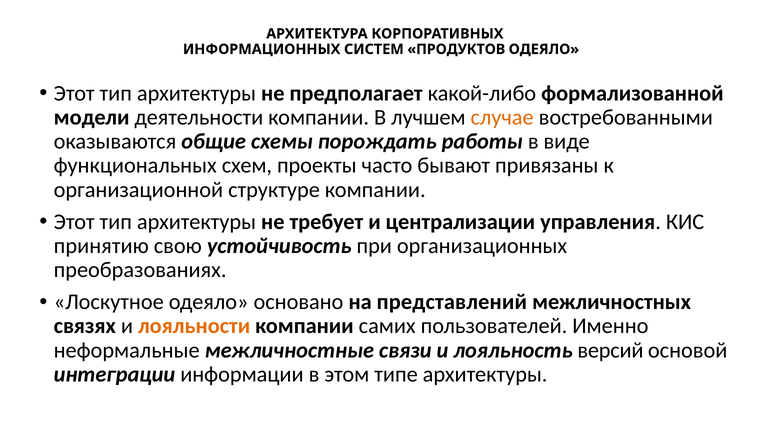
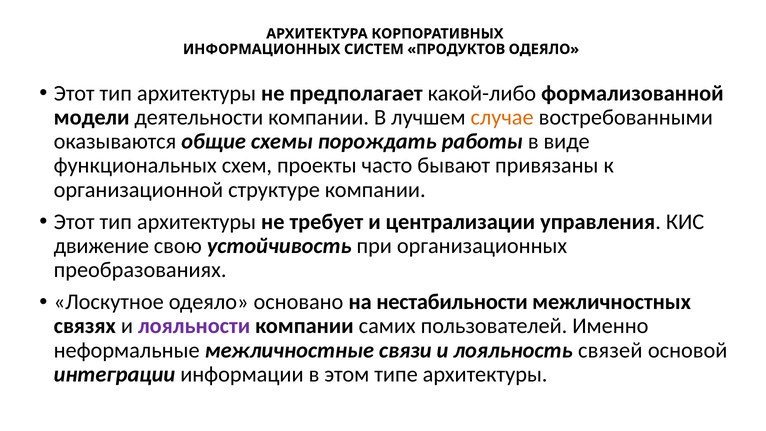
принятию: принятию -> движение (101, 246)
представлений: представлений -> нестабильности (452, 302)
лояльности colour: orange -> purple (194, 326)
версий: версий -> связей (610, 350)
